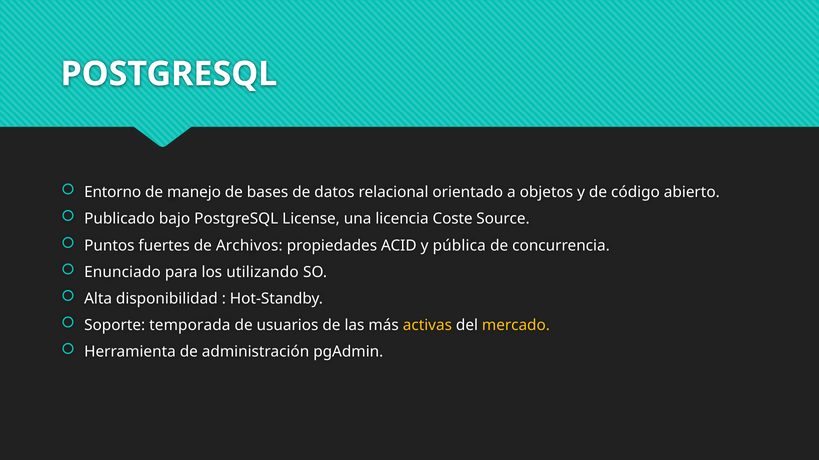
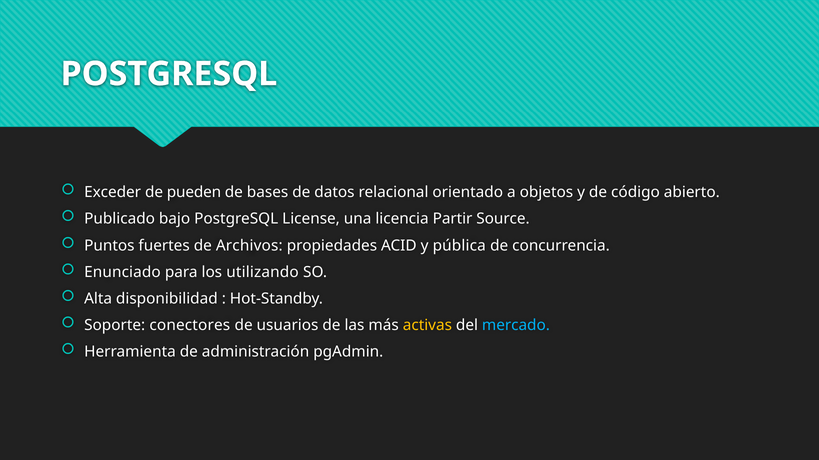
Entorno: Entorno -> Exceder (113, 193)
manejo: manejo -> pueden (194, 193)
Coste: Coste -> Partir (453, 219)
temporada: temporada -> conectores (190, 326)
mercado colour: yellow -> light blue (516, 326)
